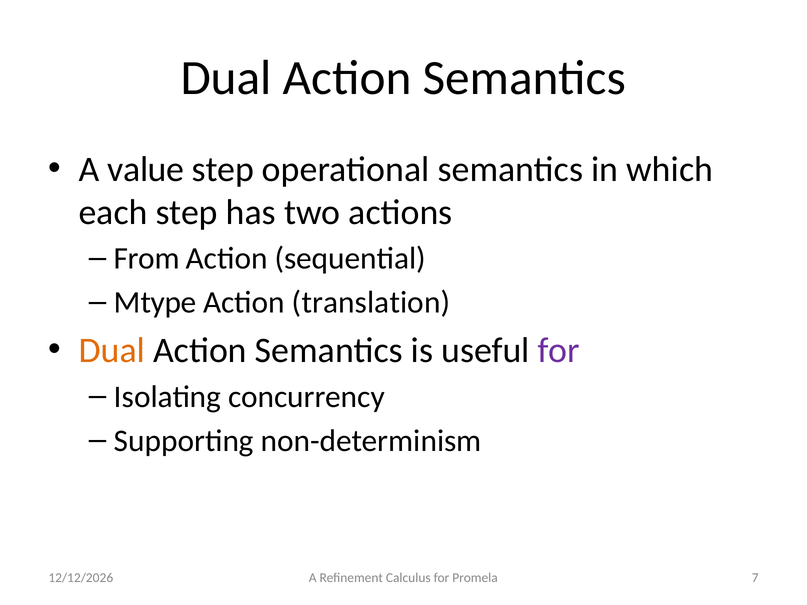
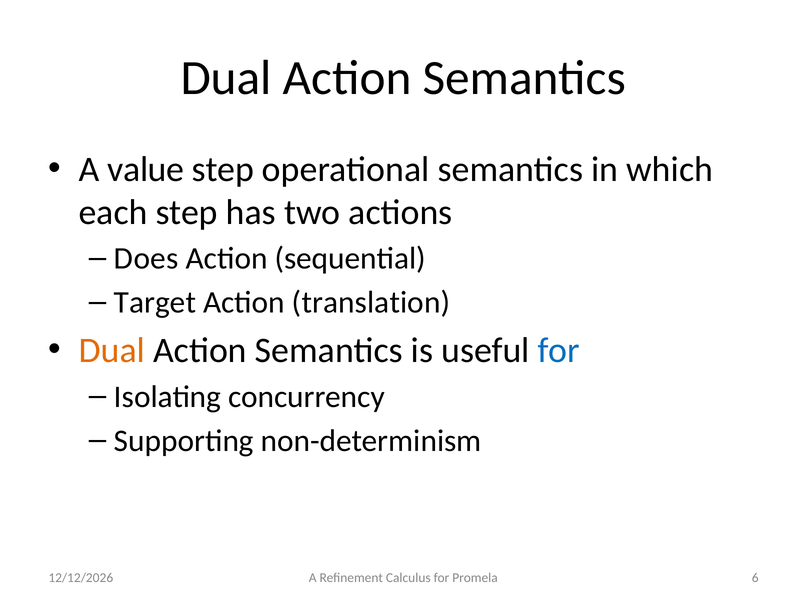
From: From -> Does (146, 259)
Mtype: Mtype -> Target (155, 303)
for colour: purple -> blue (559, 351)
7: 7 -> 6 (755, 578)
